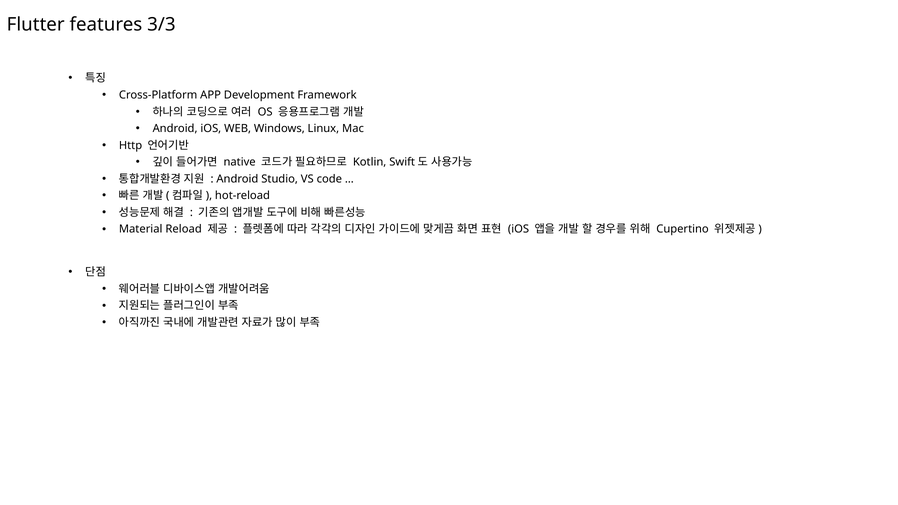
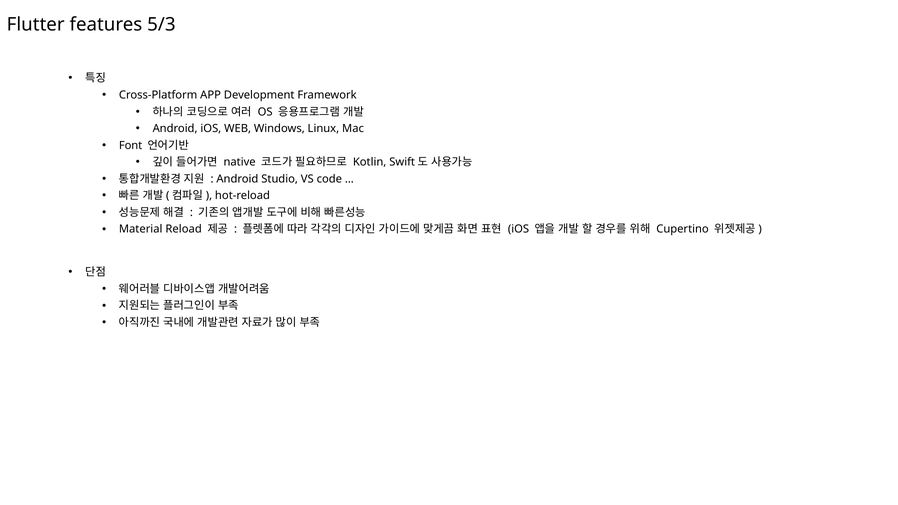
3/3: 3/3 -> 5/3 (161, 24)
Http: Http -> Font (131, 145)
